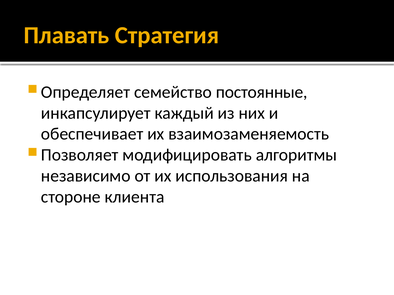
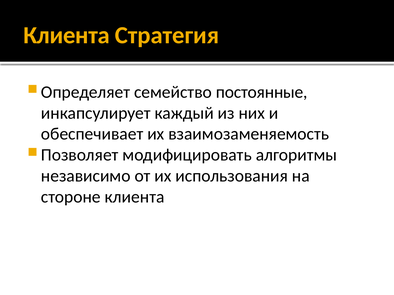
Плавать: Плавать -> Клиента (67, 35)
